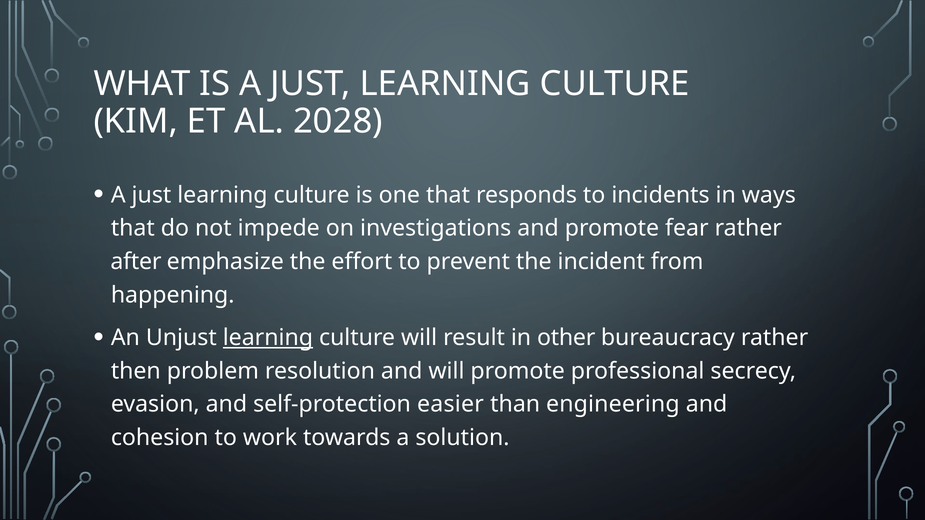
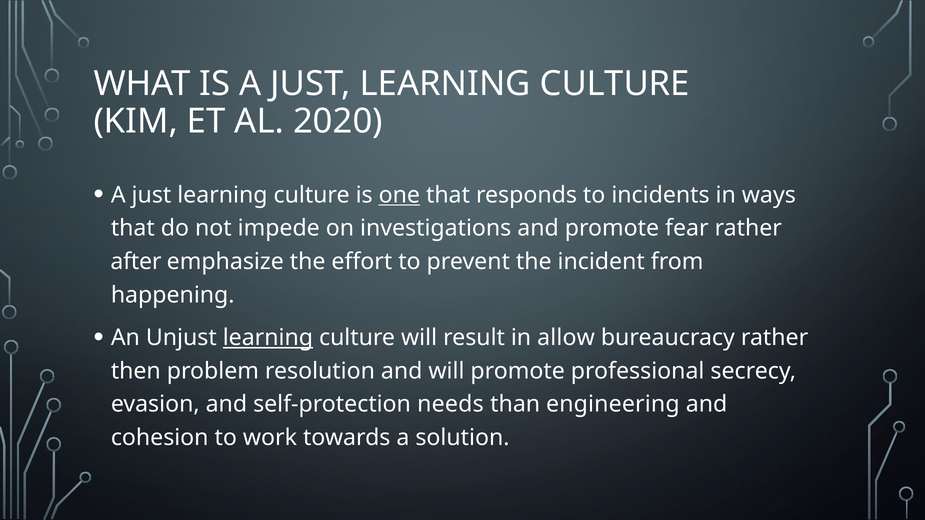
2028: 2028 -> 2020 (338, 122)
one underline: none -> present (399, 195)
other: other -> allow (566, 338)
easier: easier -> needs (450, 405)
